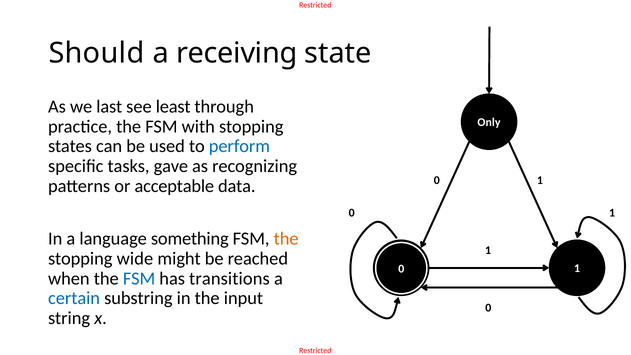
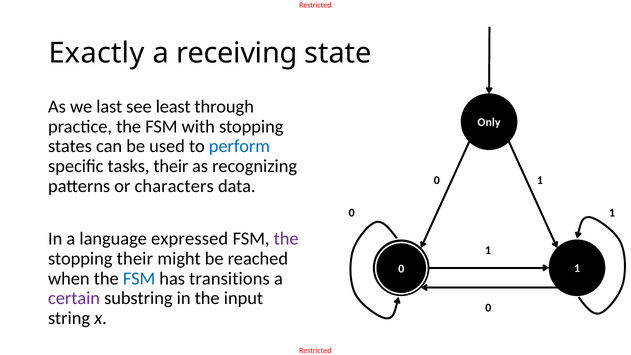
Should: Should -> Exactly (97, 53)
tasks gave: gave -> their (171, 166)
acceptable: acceptable -> characters (174, 186)
something: something -> expressed (190, 239)
the colour: orange -> purple (286, 239)
stopping wide: wide -> their (135, 259)
certain colour: blue -> purple (74, 298)
